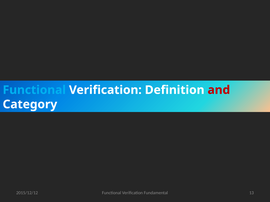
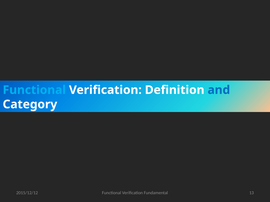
and colour: red -> blue (219, 90)
